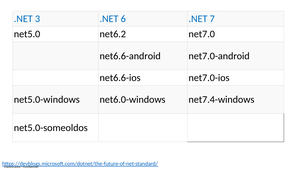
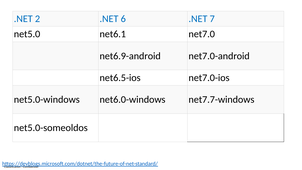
3: 3 -> 2 (38, 19)
net6.2: net6.2 -> net6.1 (113, 34)
net6.6-android: net6.6-android -> net6.9-android (130, 56)
net6.6-ios: net6.6-ios -> net6.5-ios (120, 78)
net7.4-windows: net7.4-windows -> net7.7-windows (221, 99)
